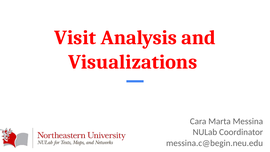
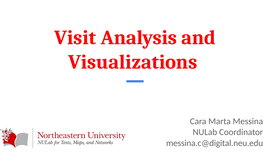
messina.c@begin.neu.edu: messina.c@begin.neu.edu -> messina.c@digital.neu.edu (215, 143)
